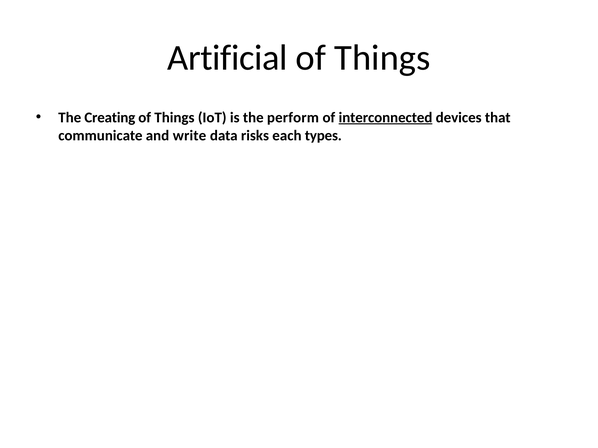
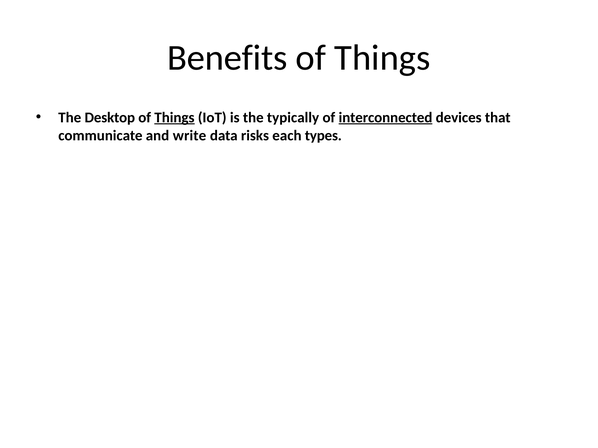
Artificial: Artificial -> Benefits (227, 58)
Creating: Creating -> Desktop (110, 118)
Things underline: none -> present (174, 118)
perform: perform -> typically (293, 118)
